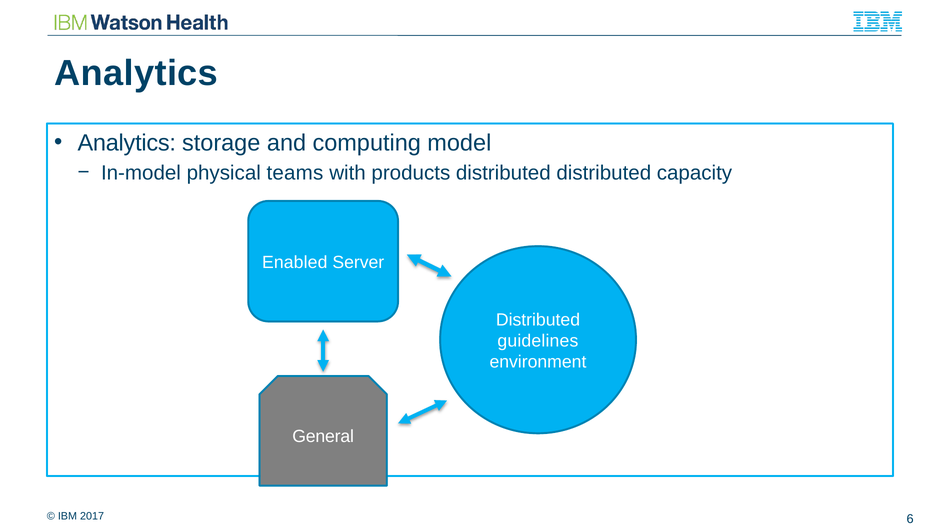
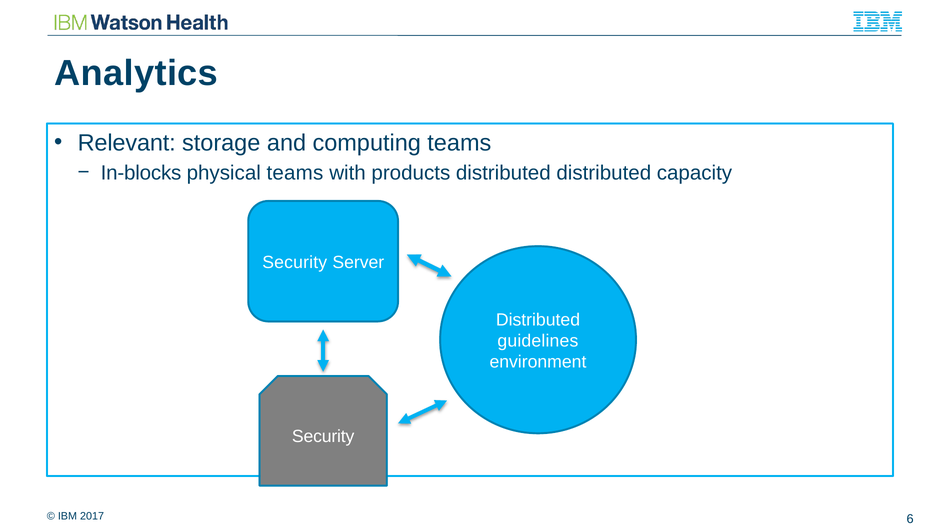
Analytics: Analytics -> Relevant (127, 143)
computing model: model -> teams (459, 143)
In-model: In-model -> In-blocks (141, 173)
Enabled: Enabled -> Security (295, 262)
General: General -> Security (323, 436)
